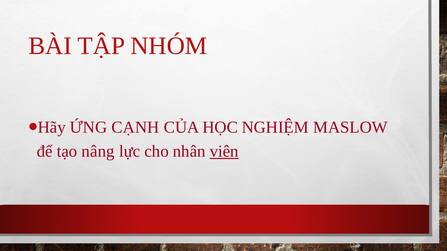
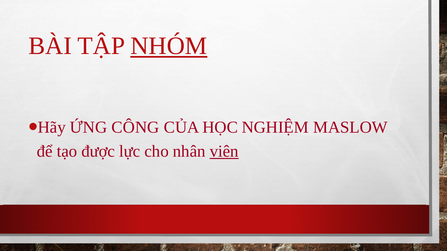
NHÓM underline: none -> present (169, 46)
CẠNH: CẠNH -> CÔNG (135, 127)
nâng: nâng -> được (98, 152)
